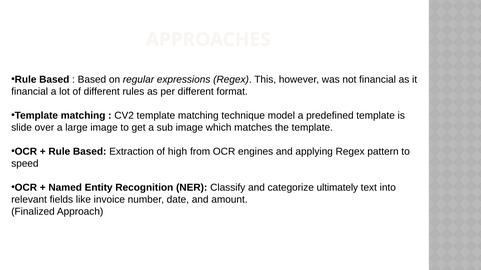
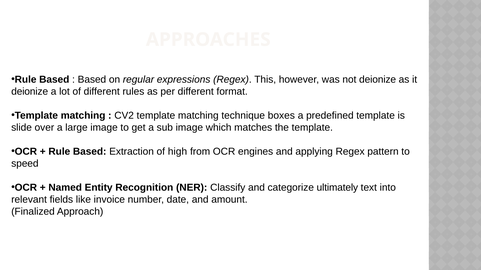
not financial: financial -> deionize (378, 80)
financial: financial -> deionize (30, 92)
model: model -> boxes (281, 116)
